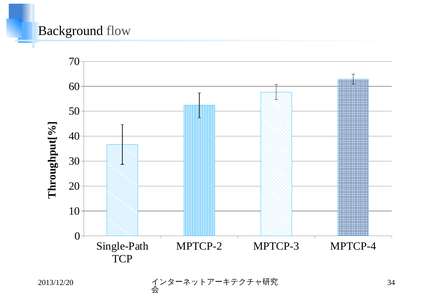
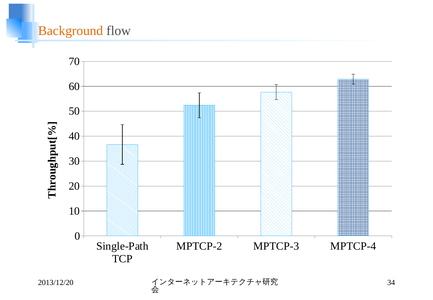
Background colour: black -> orange (71, 31)
